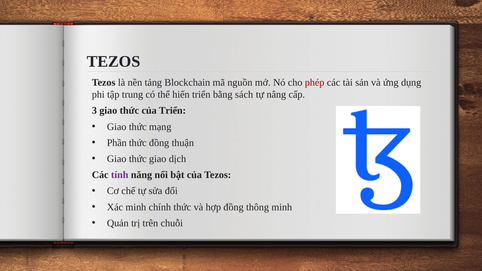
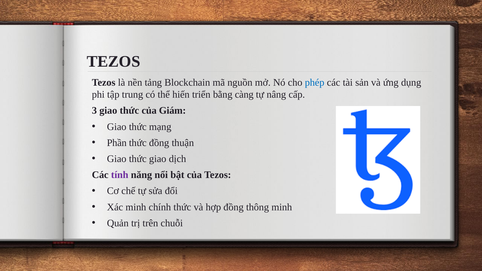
phép colour: red -> blue (315, 83)
sách: sách -> càng (244, 95)
của Triển: Triển -> Giám (172, 111)
